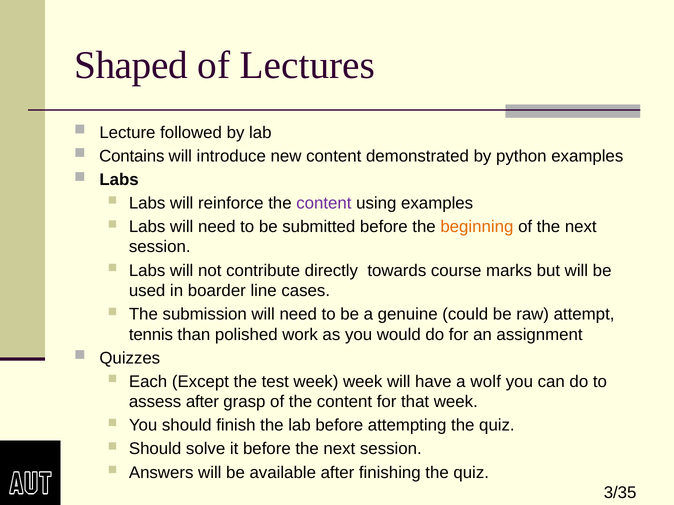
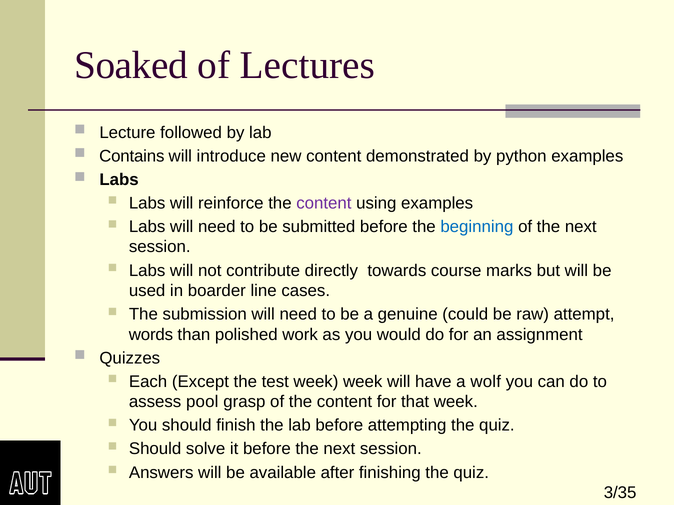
Shaped: Shaped -> Soaked (131, 65)
beginning colour: orange -> blue (477, 227)
tennis: tennis -> words (151, 335)
assess after: after -> pool (202, 402)
